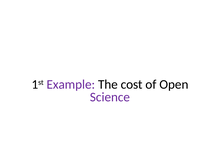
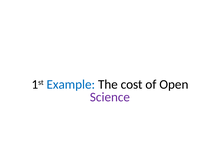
Example colour: purple -> blue (71, 84)
